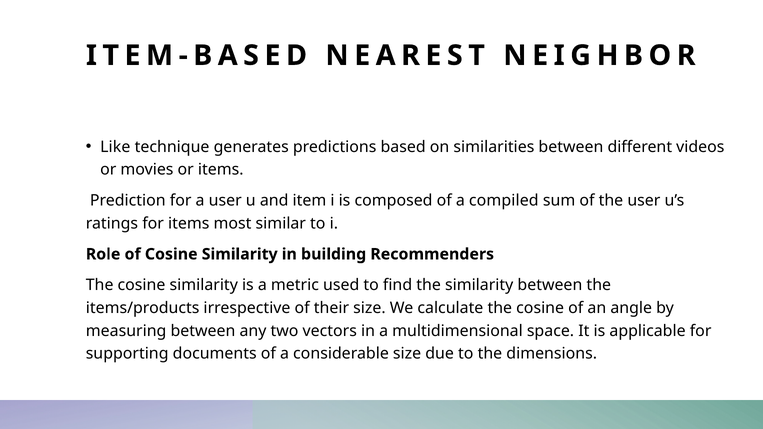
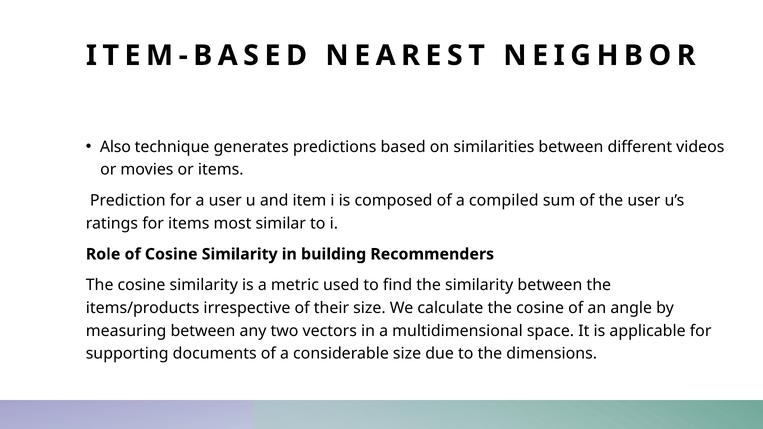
Like: Like -> Also (115, 147)
